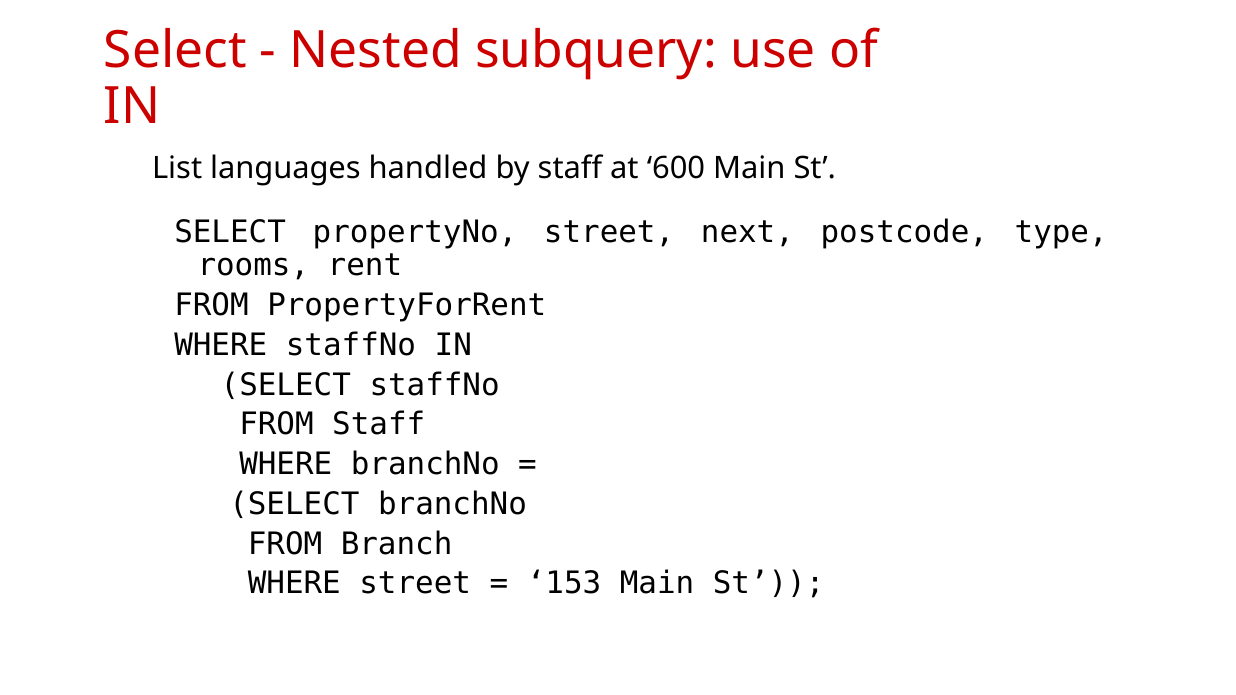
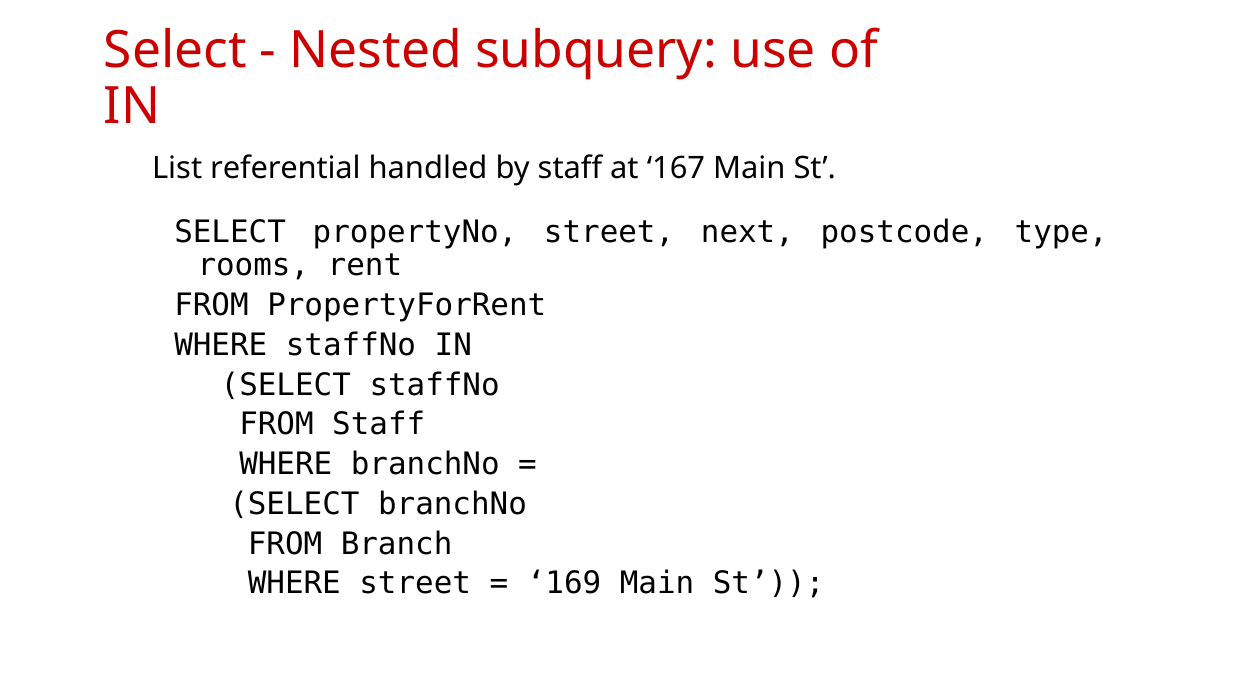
languages: languages -> referential (285, 169)
600: 600 -> 167 (676, 169)
153: 153 -> 169 (564, 584)
